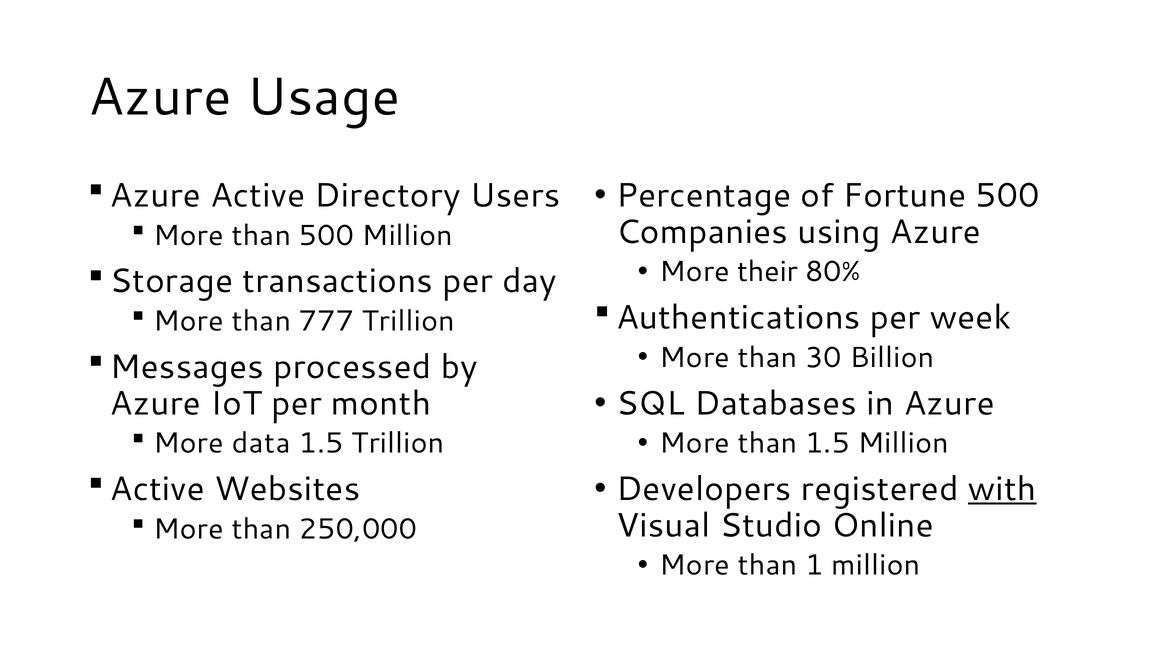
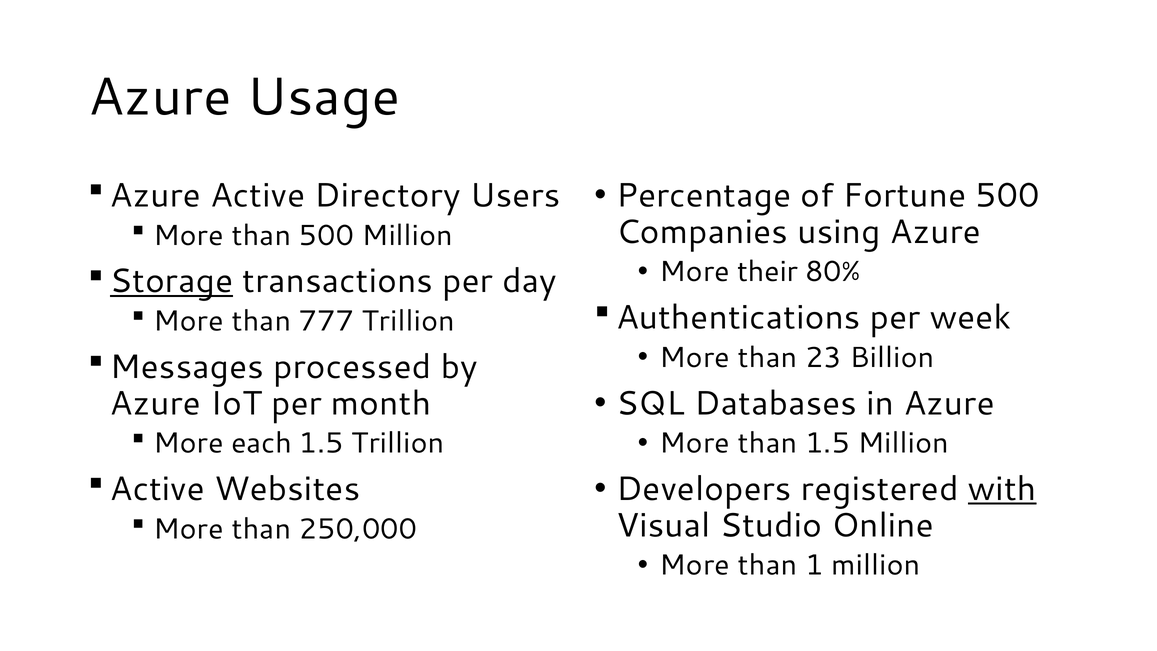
Storage underline: none -> present (172, 281)
30: 30 -> 23 (823, 357)
data: data -> each (262, 443)
